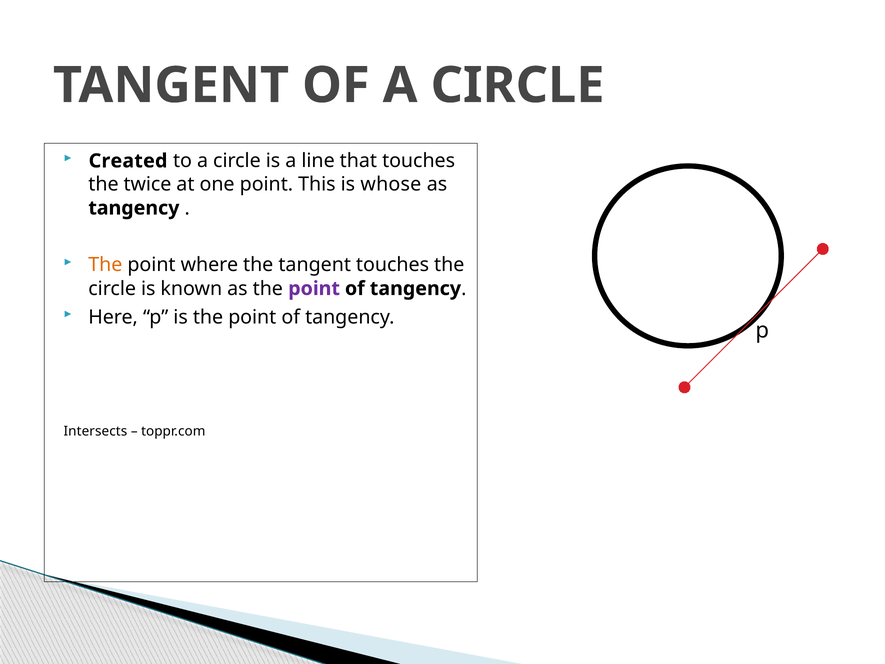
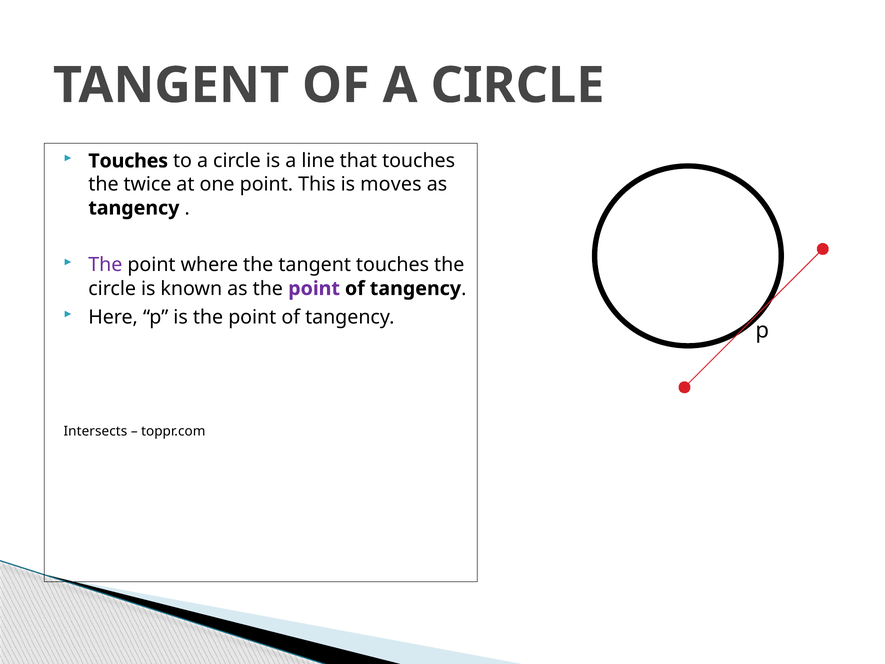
Created: Created -> Touches (128, 161)
whose: whose -> moves (391, 184)
The colour: orange -> purple (105, 265)
